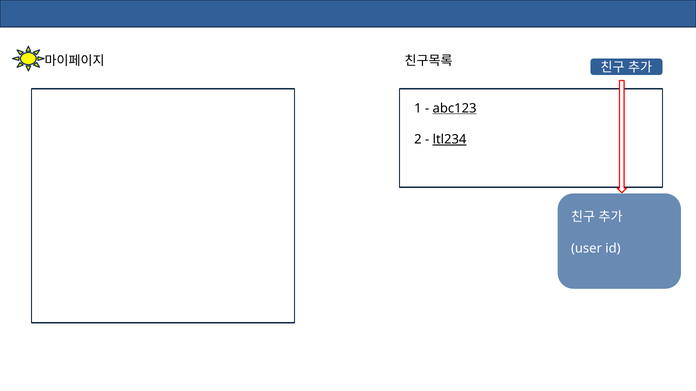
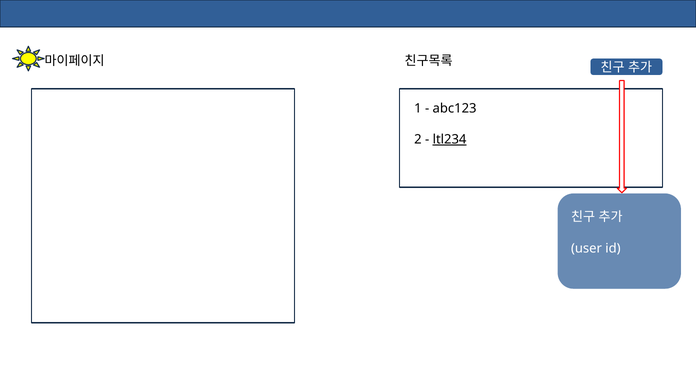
abc123 underline: present -> none (455, 108)
